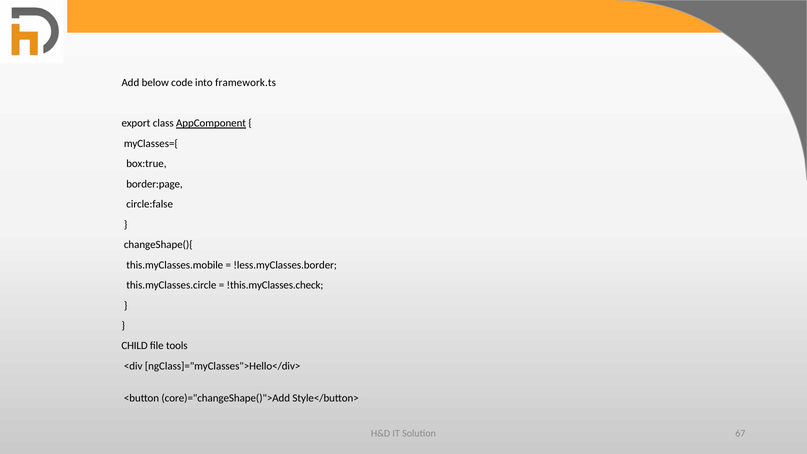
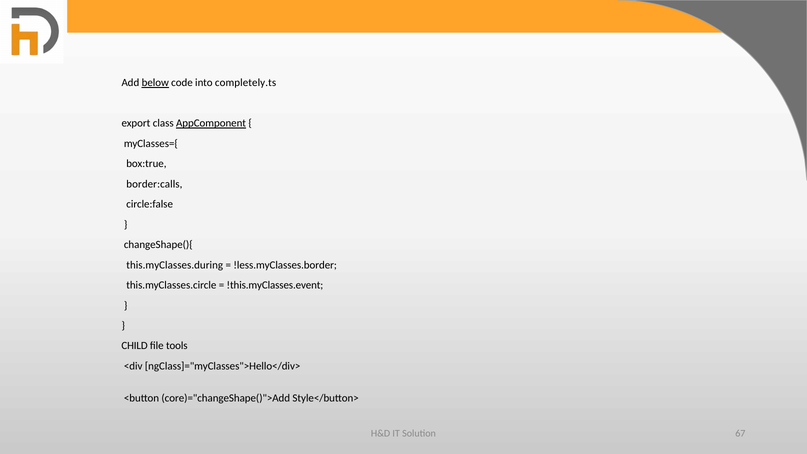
below underline: none -> present (155, 83)
framework.ts: framework.ts -> completely.ts (246, 83)
border:page: border:page -> border:calls (154, 184)
this.myClasses.mobile: this.myClasses.mobile -> this.myClasses.during (175, 265)
!this.myClasses.check: !this.myClasses.check -> !this.myClasses.event (275, 285)
